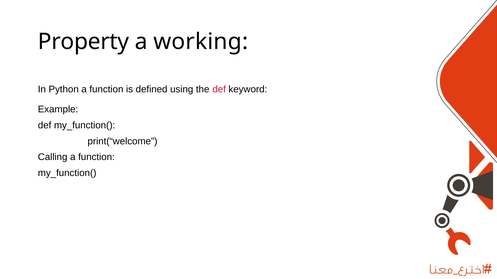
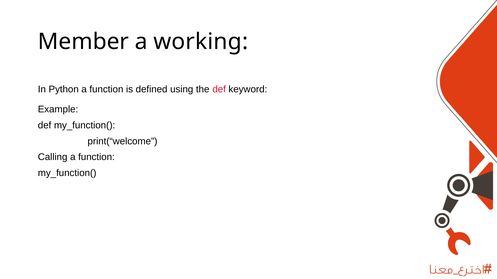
Property: Property -> Member (83, 42)
